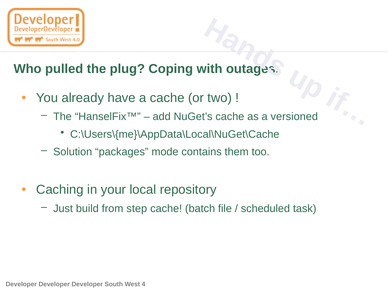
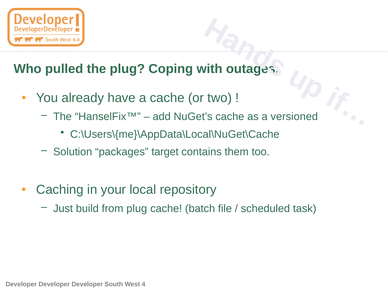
mode: mode -> target (165, 152)
from step: step -> plug (137, 208)
